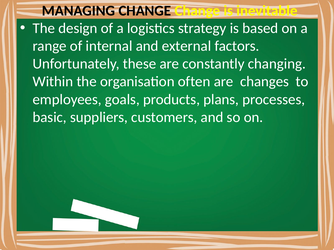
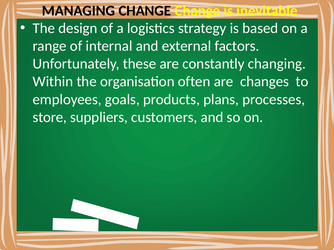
basic: basic -> store (50, 117)
